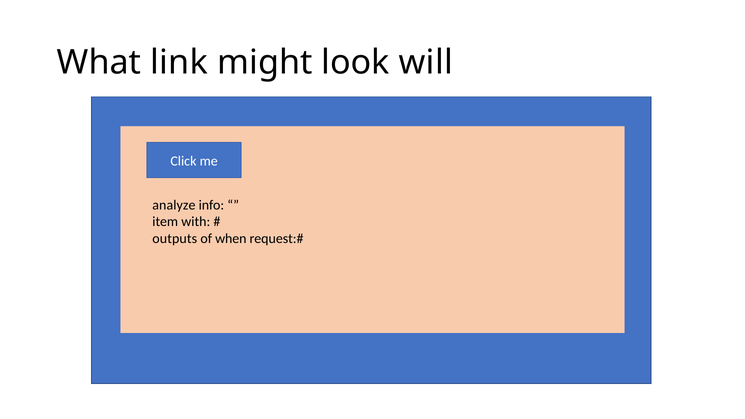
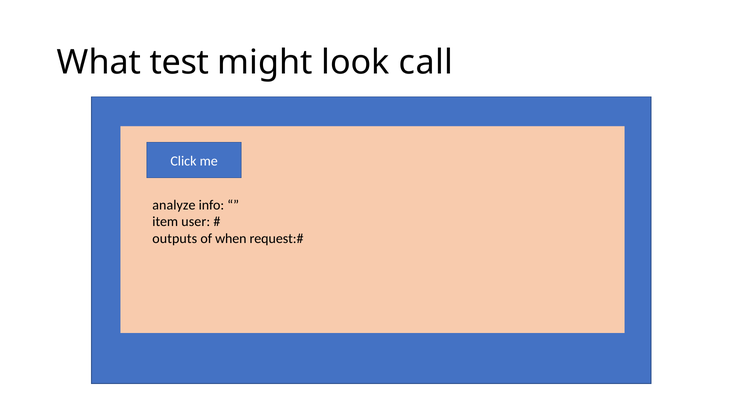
link: link -> test (179, 63)
will: will -> call (426, 63)
with: with -> user (196, 222)
